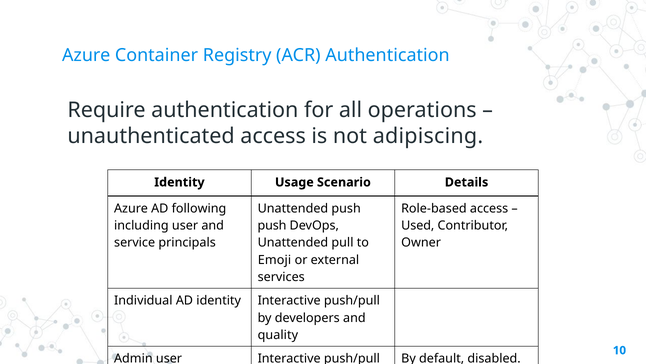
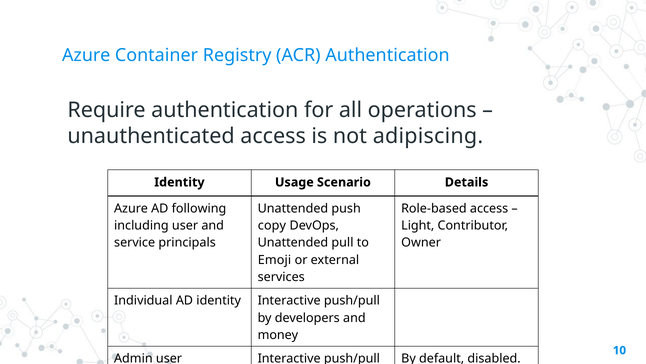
push: push -> copy (272, 225)
Used: Used -> Light (418, 225)
quality: quality -> money (278, 334)
